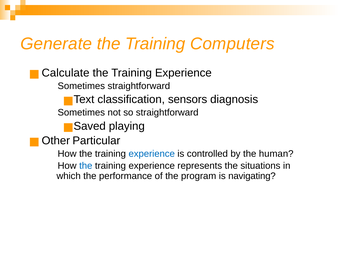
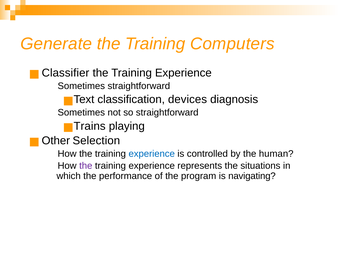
Calculate: Calculate -> Classifier (66, 73)
sensors: sensors -> devices (188, 100)
Saved: Saved -> Trains (90, 126)
Particular: Particular -> Selection (96, 141)
the colour: blue -> purple (86, 166)
